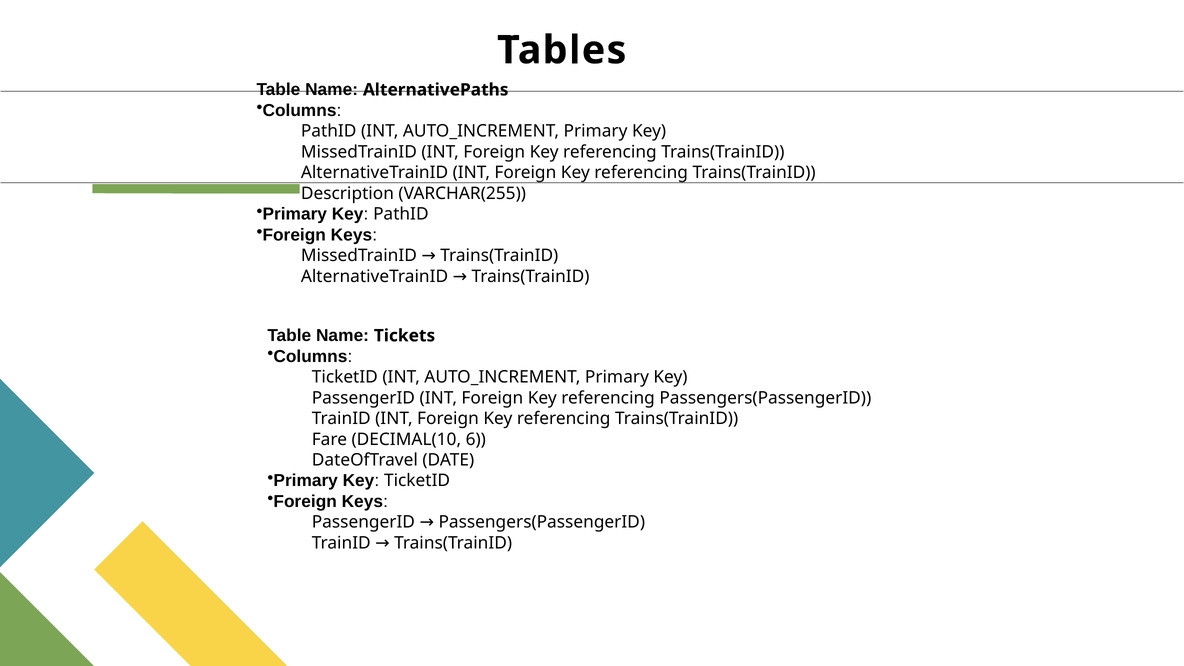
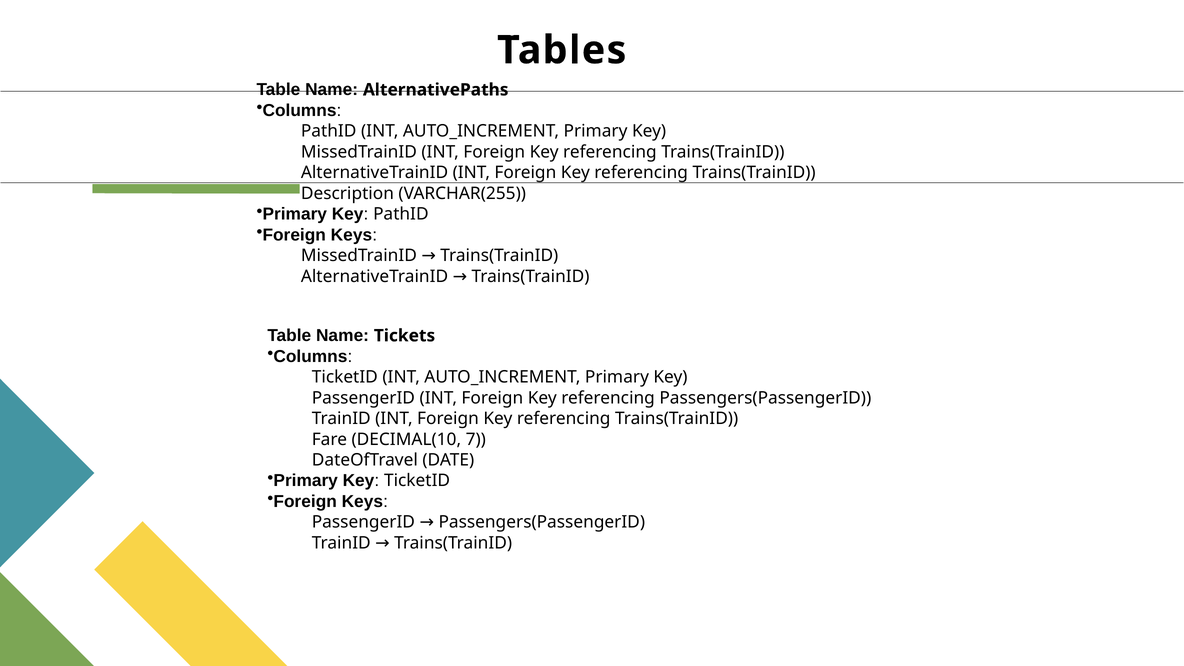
6: 6 -> 7 (476, 439)
